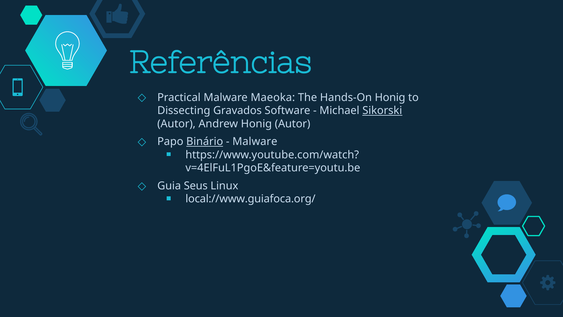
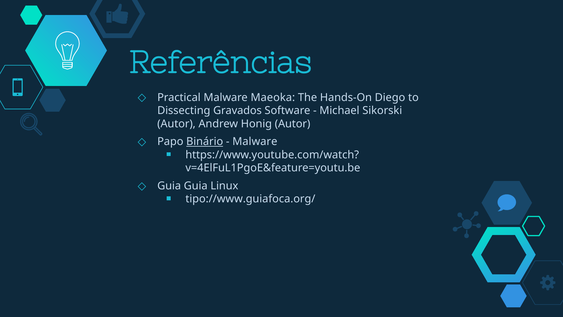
Hands-On Honig: Honig -> Diego (390, 97)
Sikorski underline: present -> none (382, 111)
Guia Seus: Seus -> Guia (196, 186)
local://www.guiafoca.org/: local://www.guiafoca.org/ -> tipo://www.guiafoca.org/ (250, 199)
